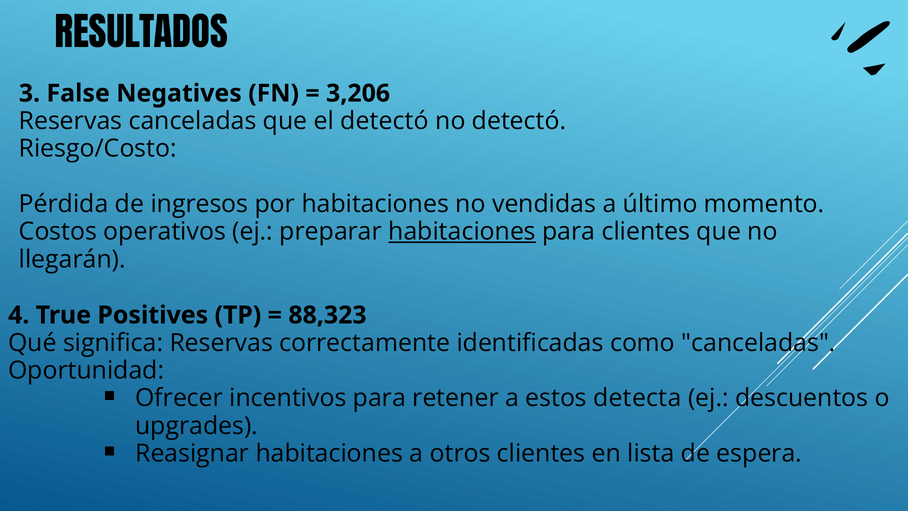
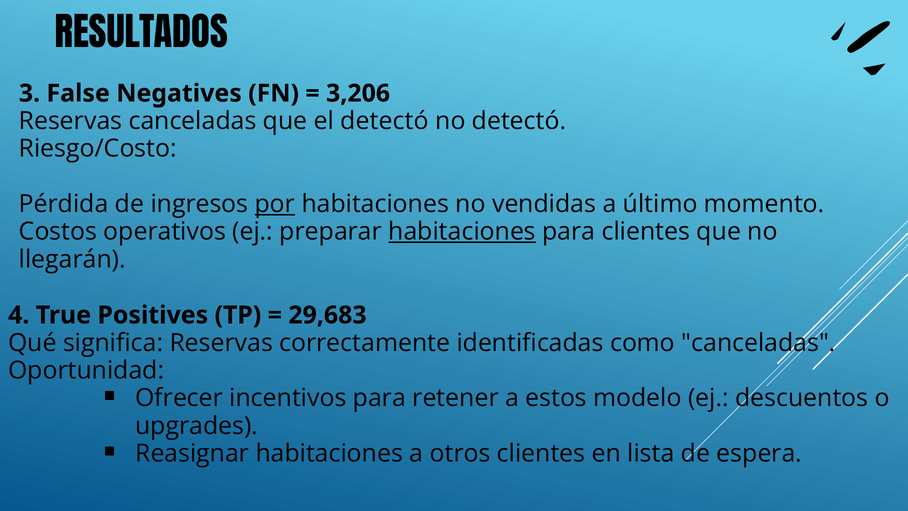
por underline: none -> present (275, 204)
88,323: 88,323 -> 29,683 (327, 315)
detecta: detecta -> modelo (637, 398)
